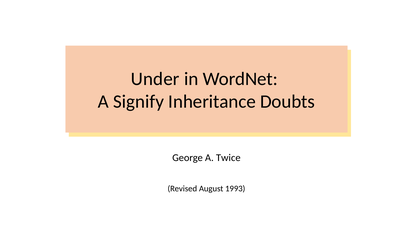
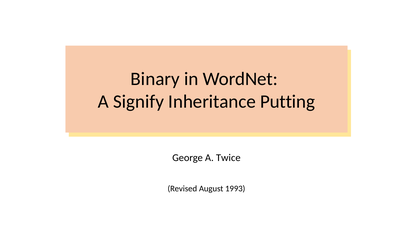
Under: Under -> Binary (155, 79)
Doubts: Doubts -> Putting (288, 102)
